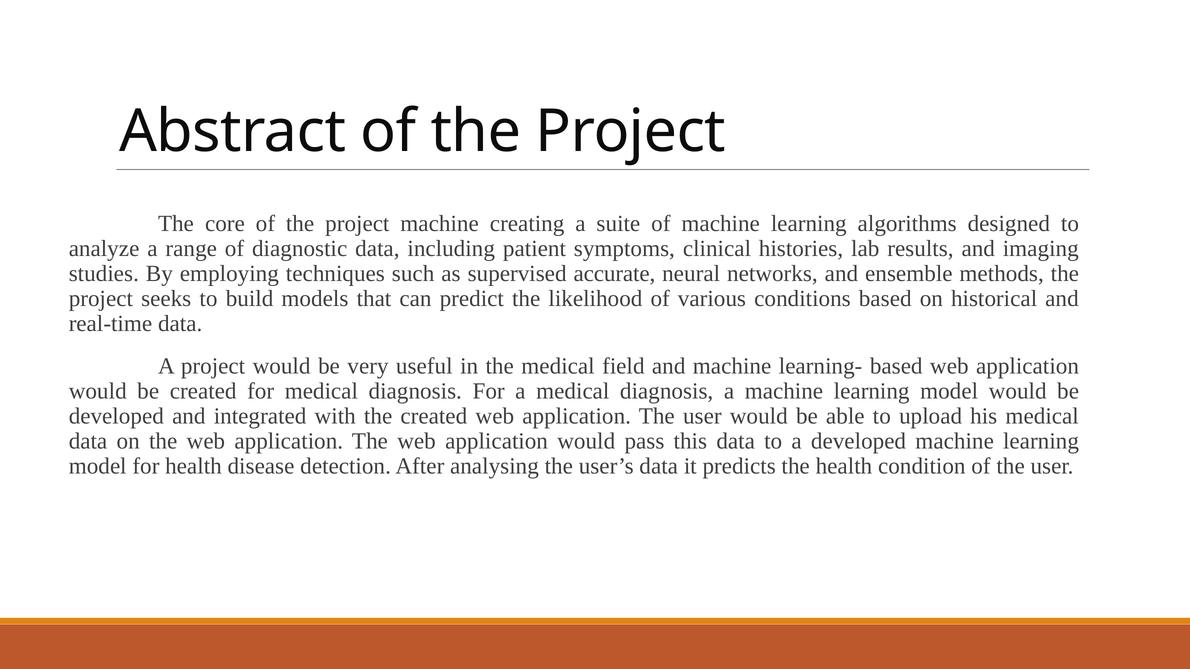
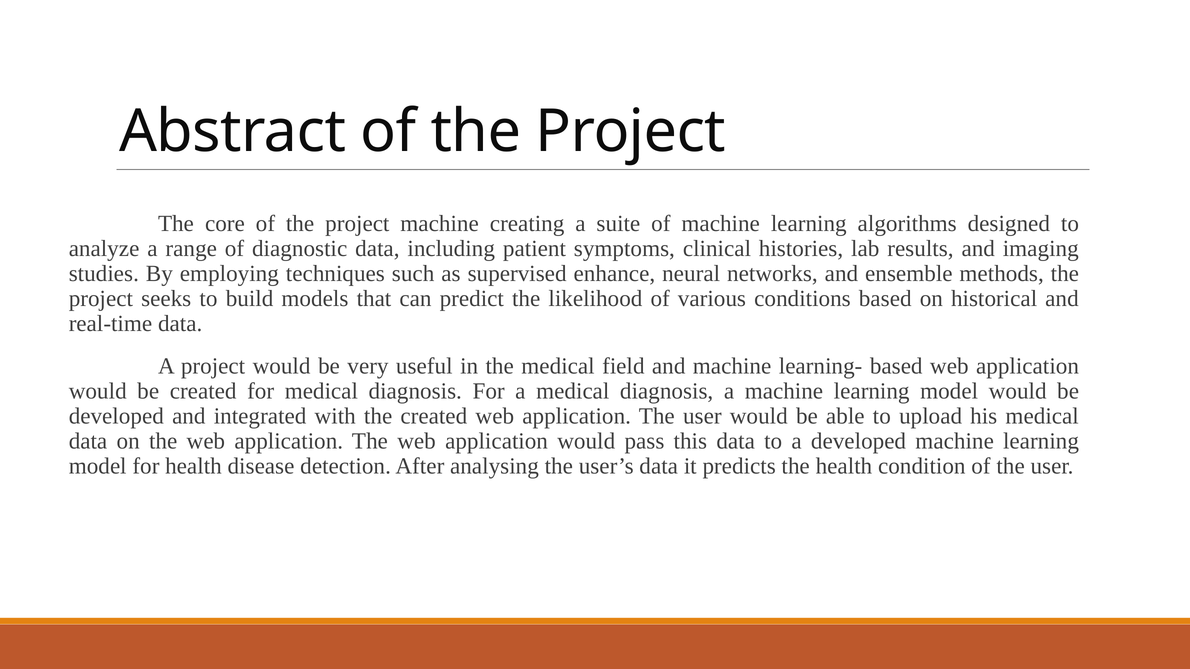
accurate: accurate -> enhance (614, 274)
